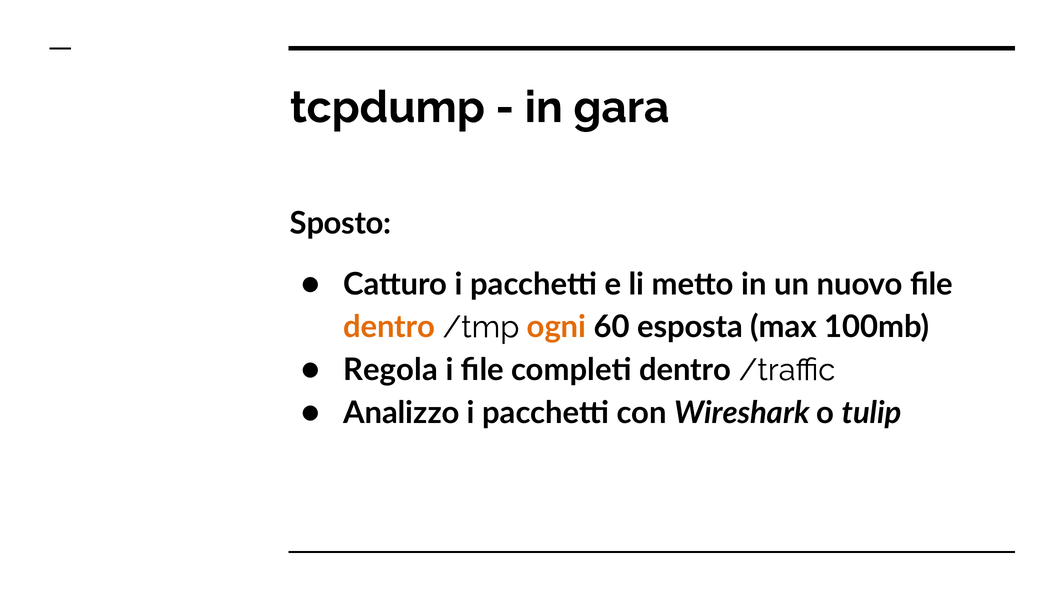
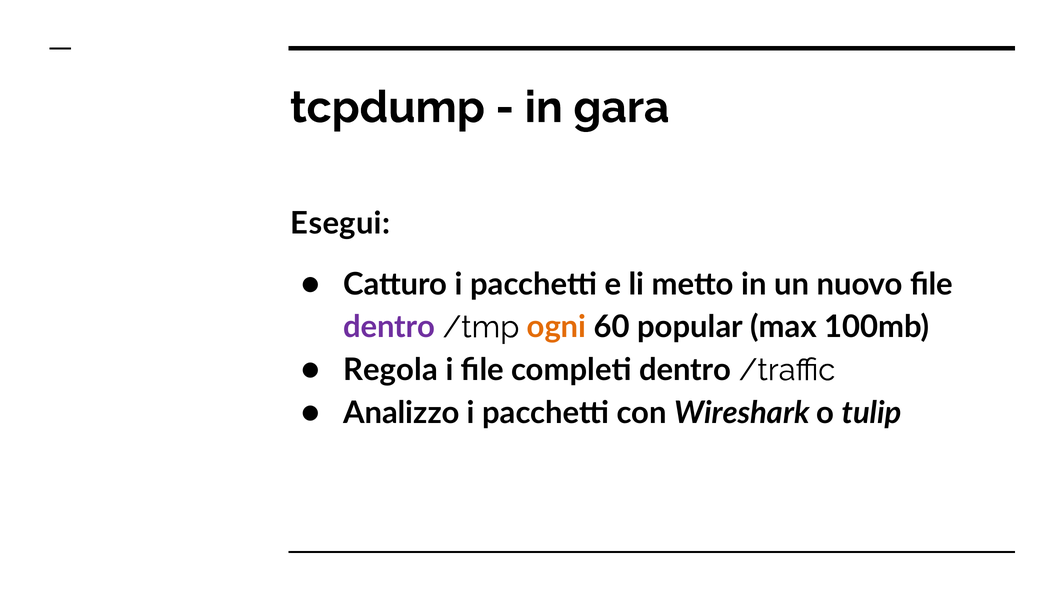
Sposto: Sposto -> Esegui (340, 224)
dentro colour: orange -> purple (389, 327)
esposta: esposta -> popular (690, 327)
